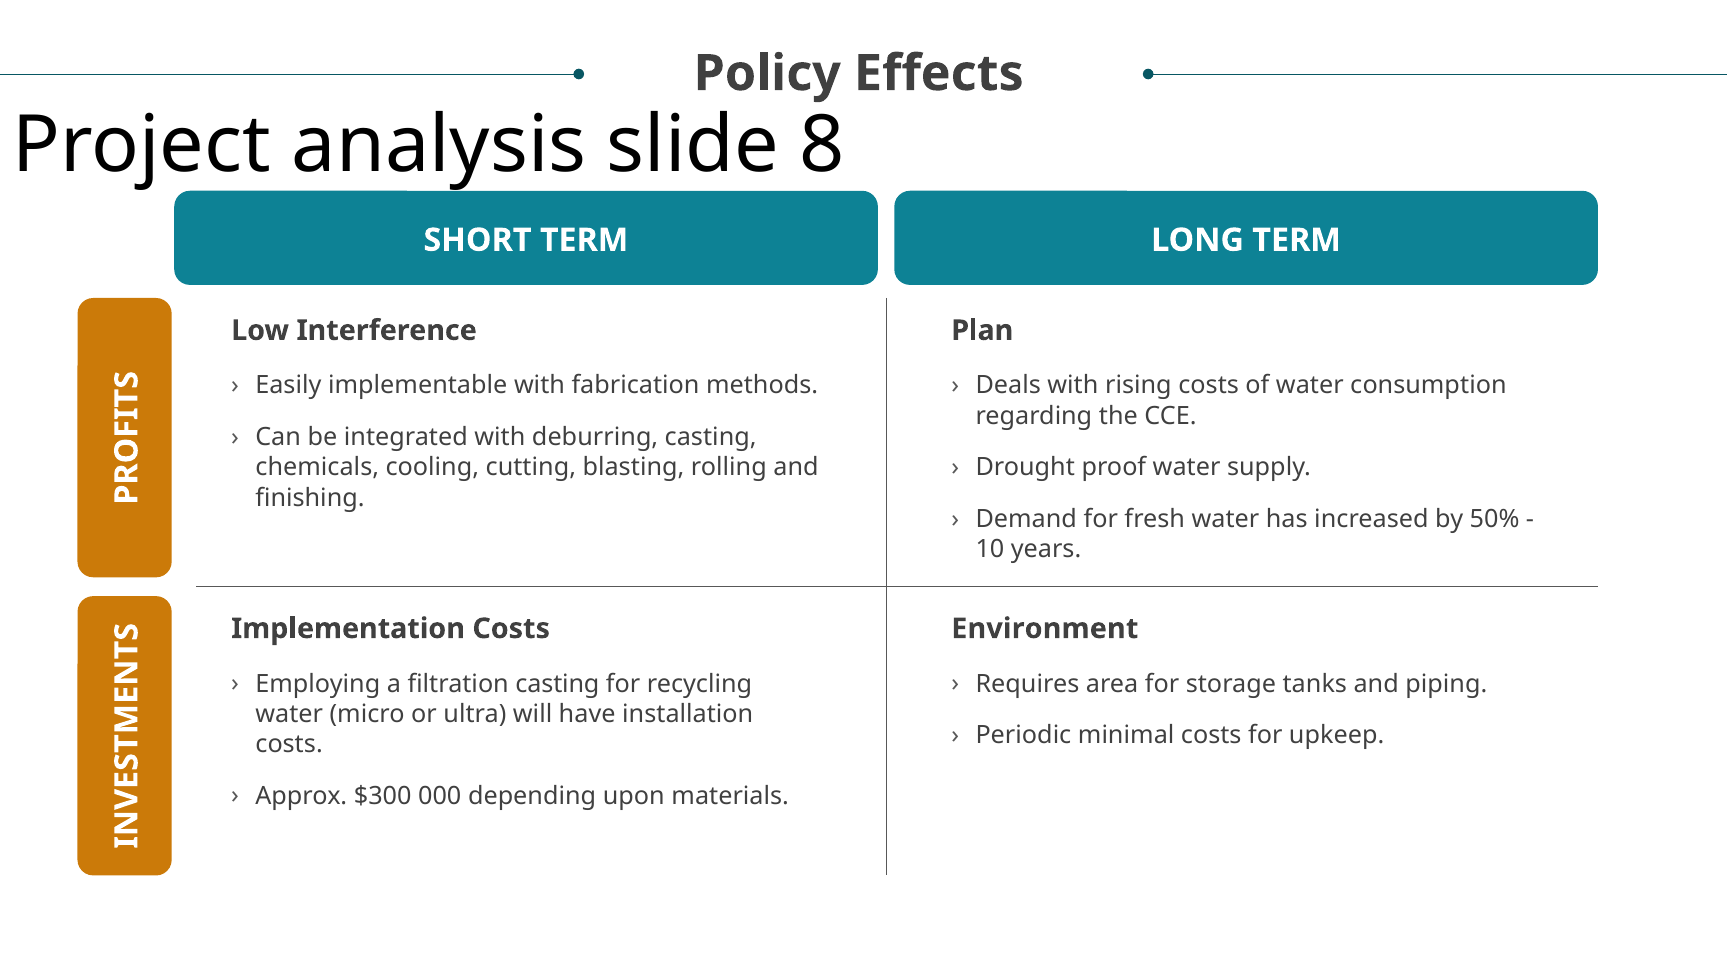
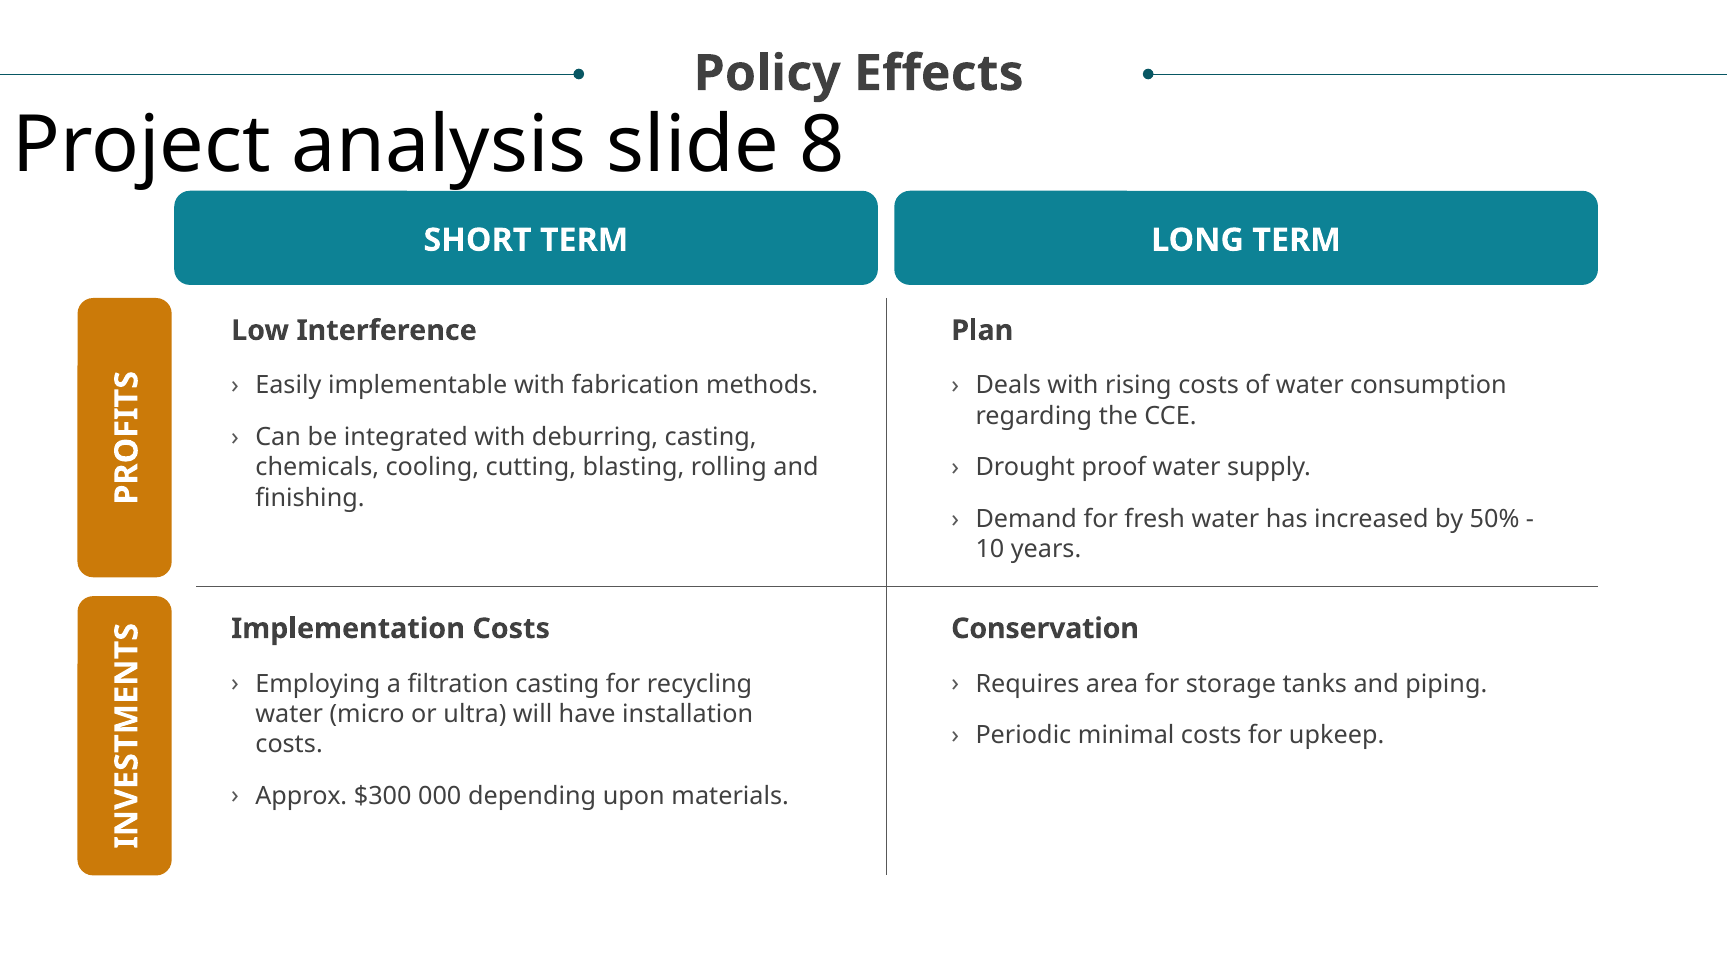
Environment: Environment -> Conservation (1045, 629)
